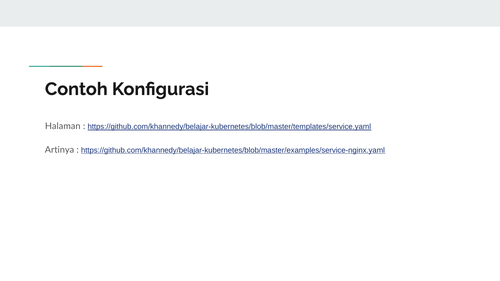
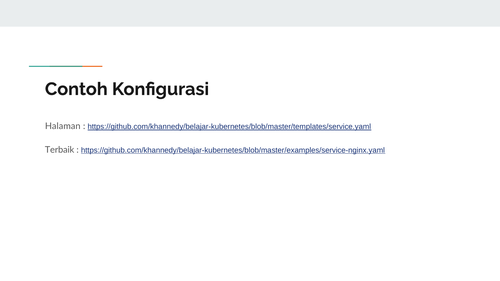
Artinya: Artinya -> Terbaik (60, 150)
